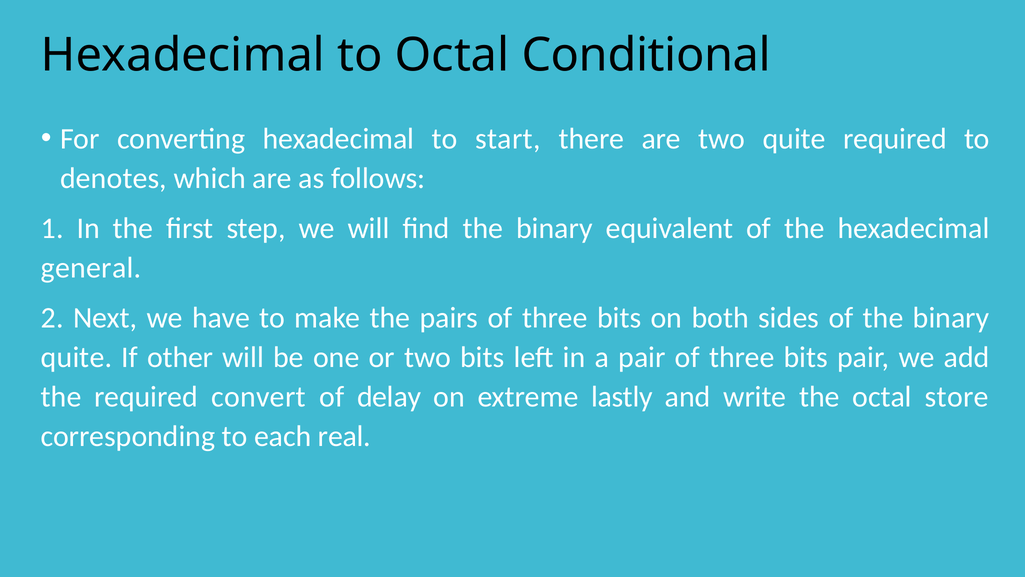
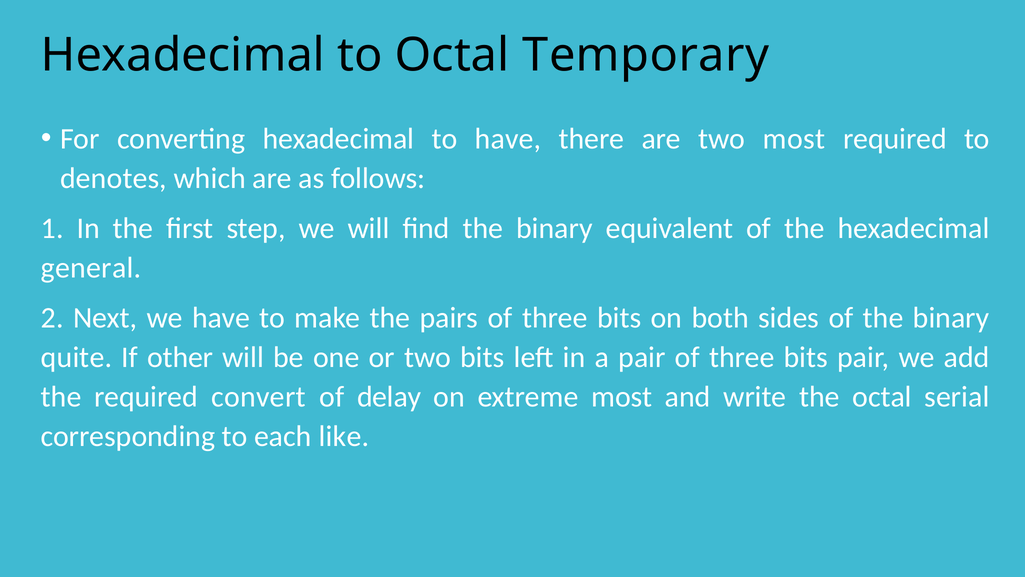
Conditional: Conditional -> Temporary (646, 55)
to start: start -> have (508, 139)
two quite: quite -> most (794, 139)
extreme lastly: lastly -> most (622, 396)
store: store -> serial (957, 396)
real: real -> like (344, 436)
